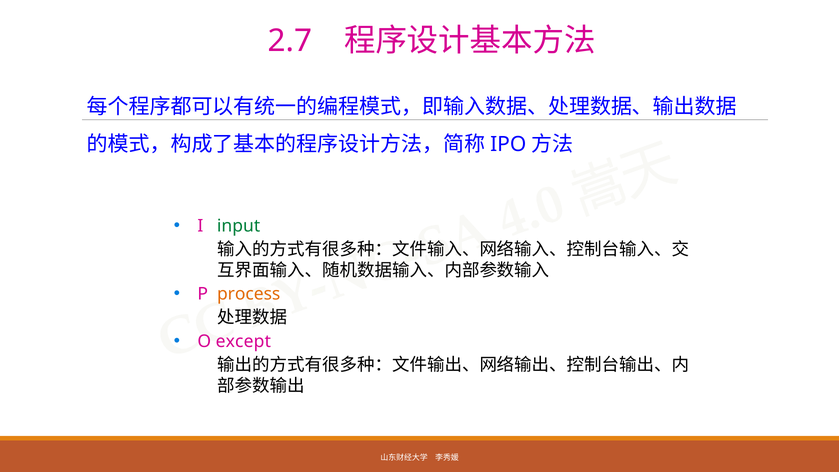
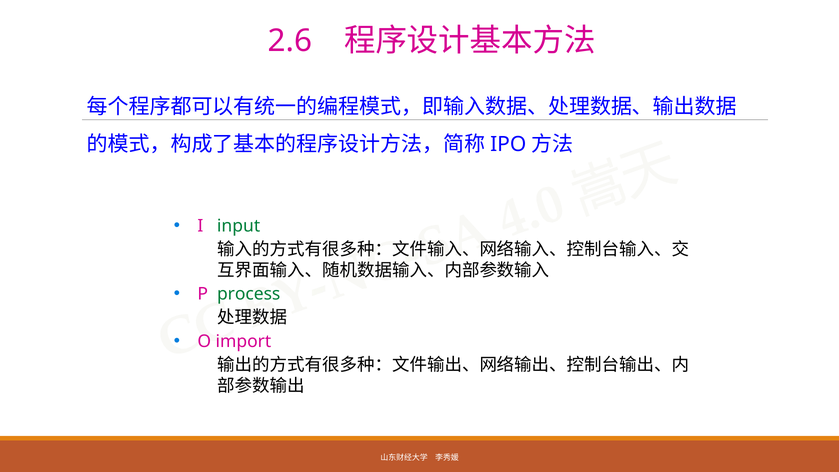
2.7: 2.7 -> 2.6 (290, 41)
process colour: orange -> green (249, 294)
except: except -> import (243, 341)
